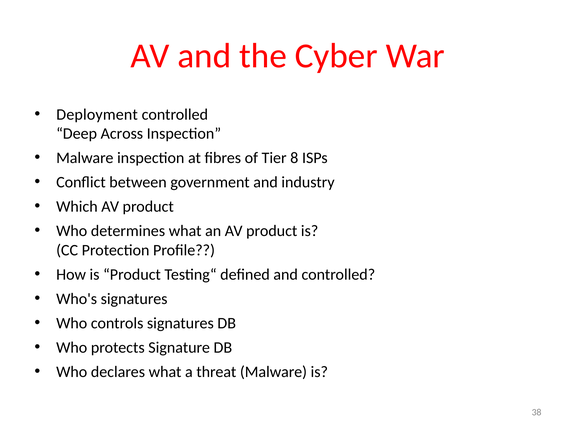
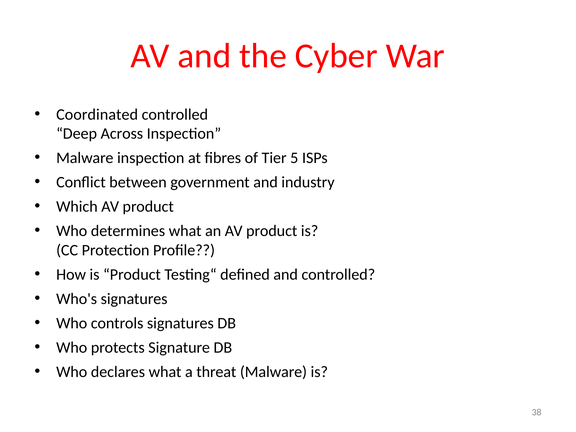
Deployment: Deployment -> Coordinated (97, 114)
8: 8 -> 5 (294, 158)
